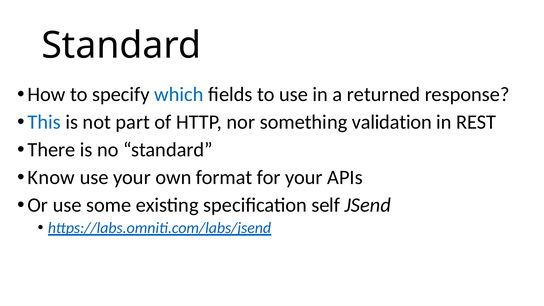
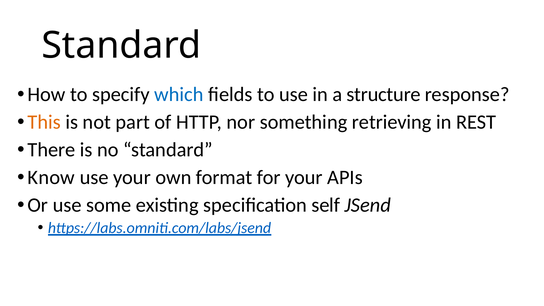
returned: returned -> structure (384, 94)
This colour: blue -> orange (44, 122)
validation: validation -> retrieving (392, 122)
